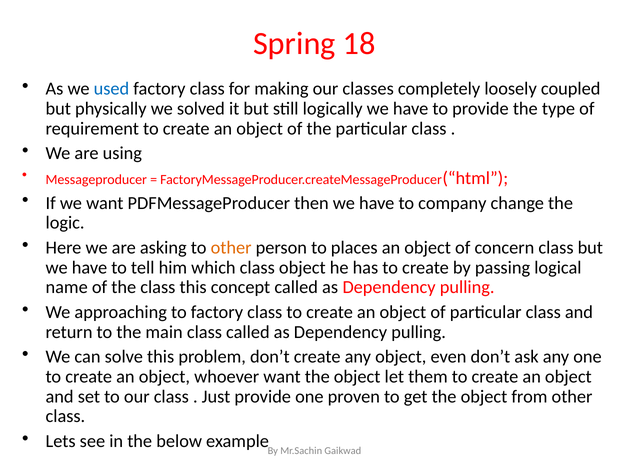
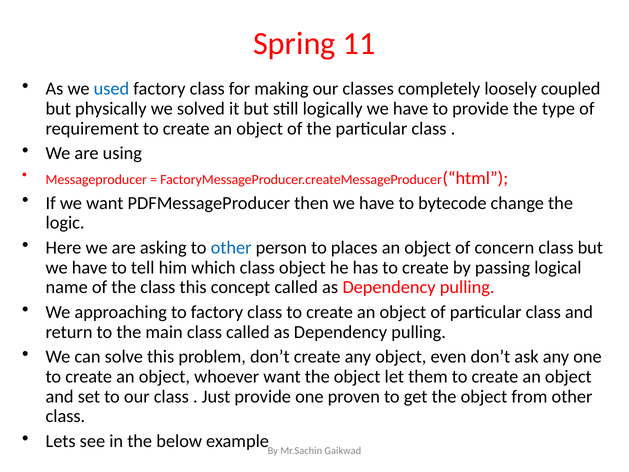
18: 18 -> 11 (359, 44)
company: company -> bytecode (452, 203)
other colour: orange -> blue (231, 248)
